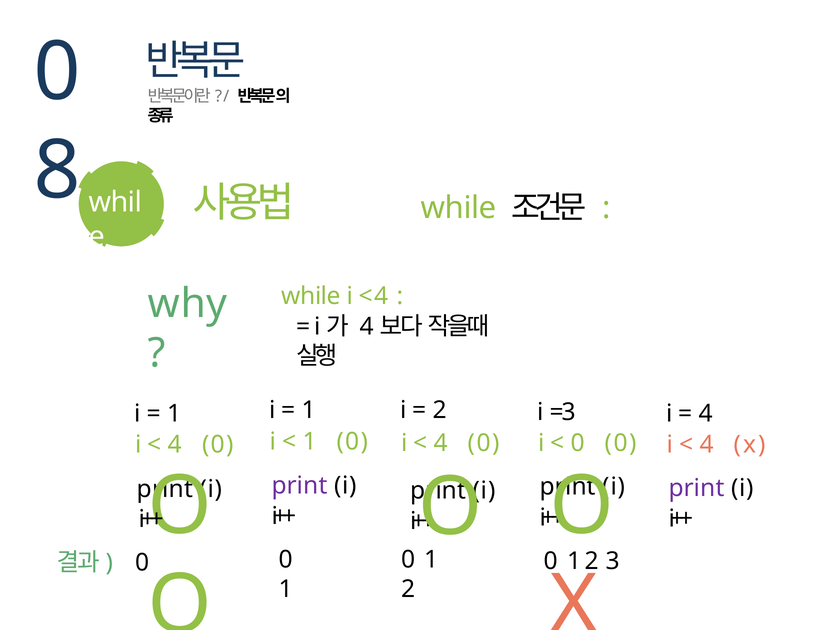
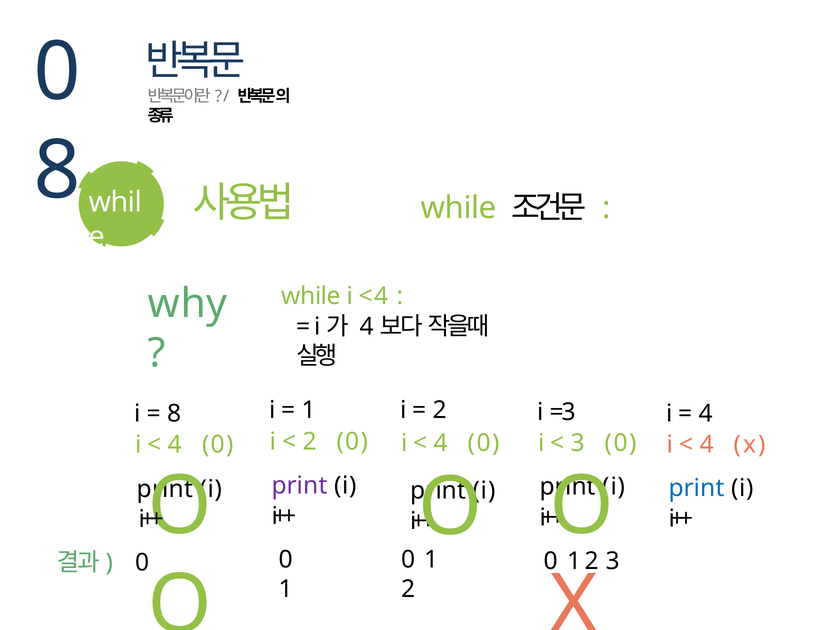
1: 1 -> 8 (174, 414)
1: 1 -> 2 (310, 441)
0: 0 -> 3 (578, 443)
print colour: purple -> blue (697, 488)
